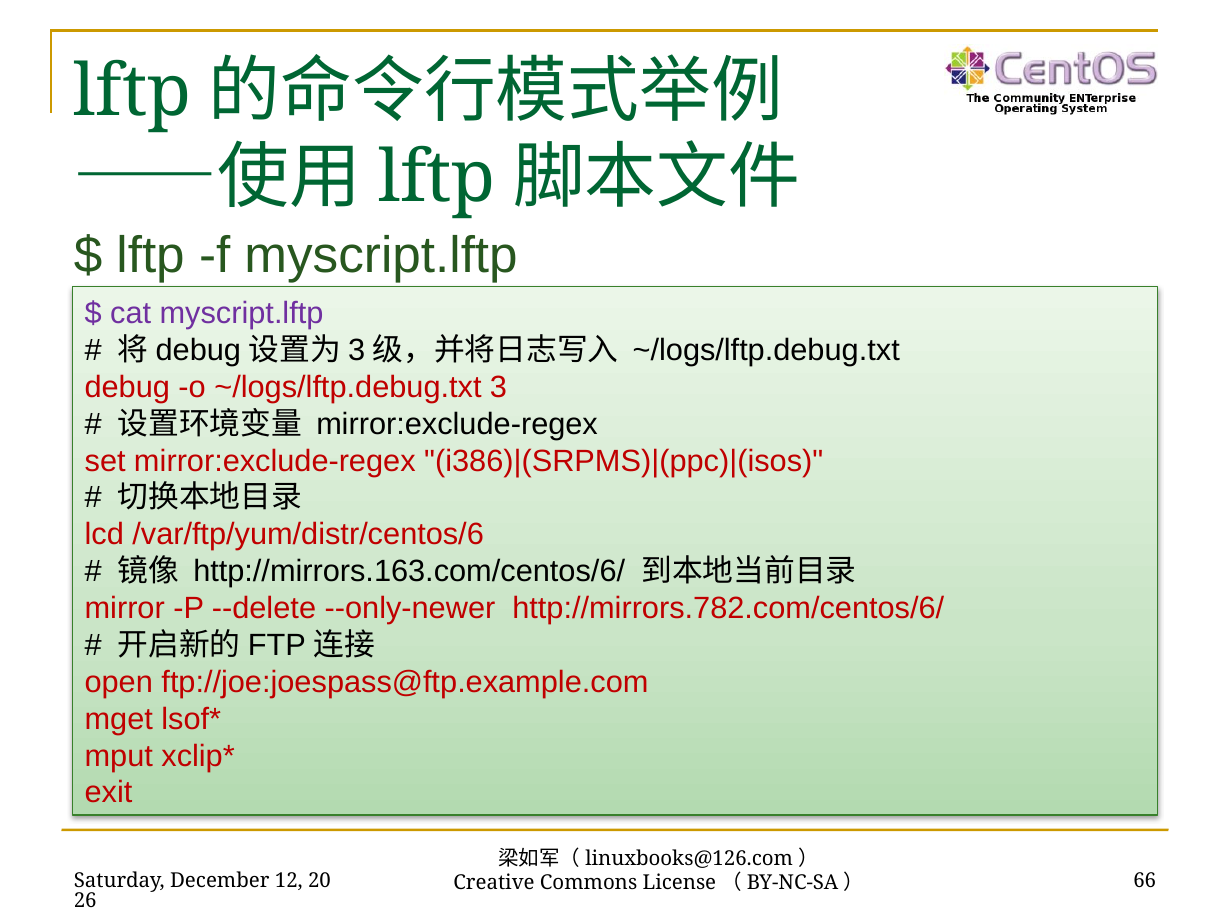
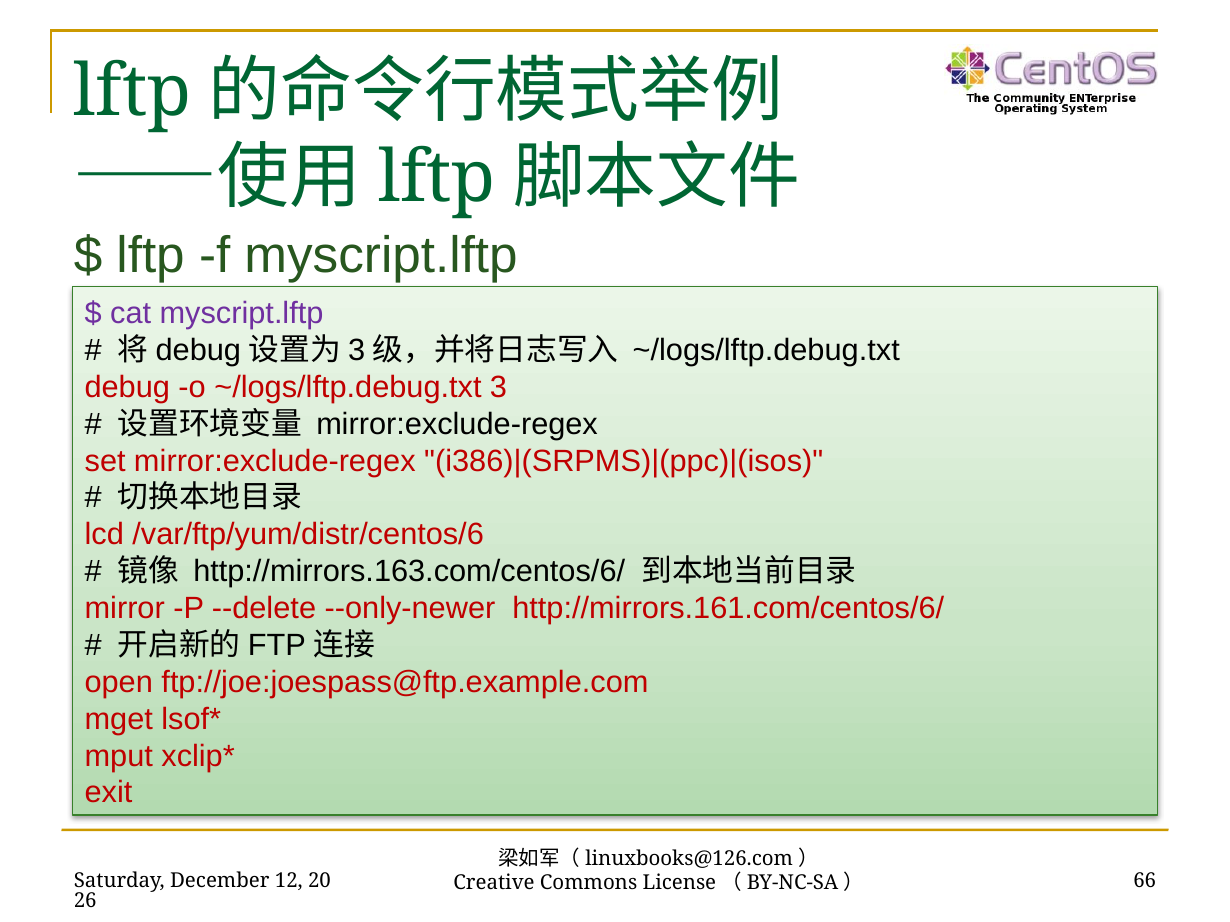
http://mirrors.782.com/centos/6/: http://mirrors.782.com/centos/6/ -> http://mirrors.161.com/centos/6/ (728, 609)
